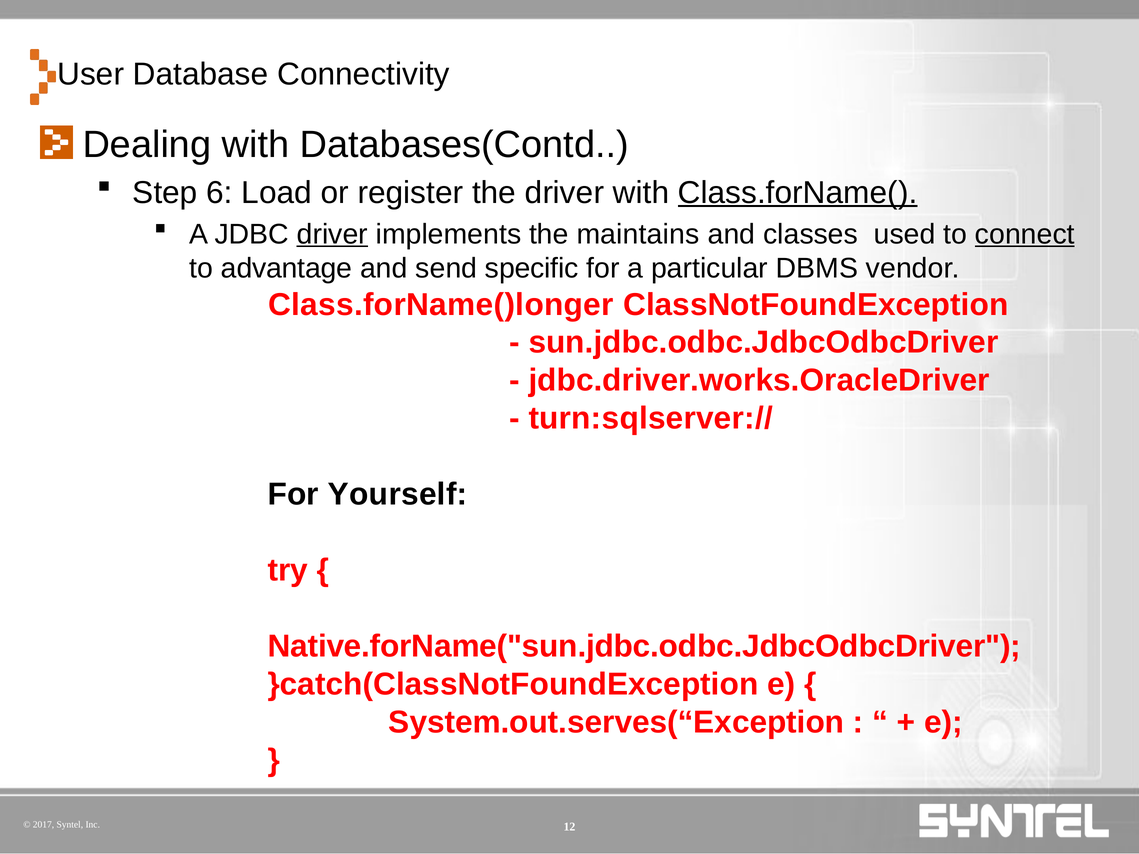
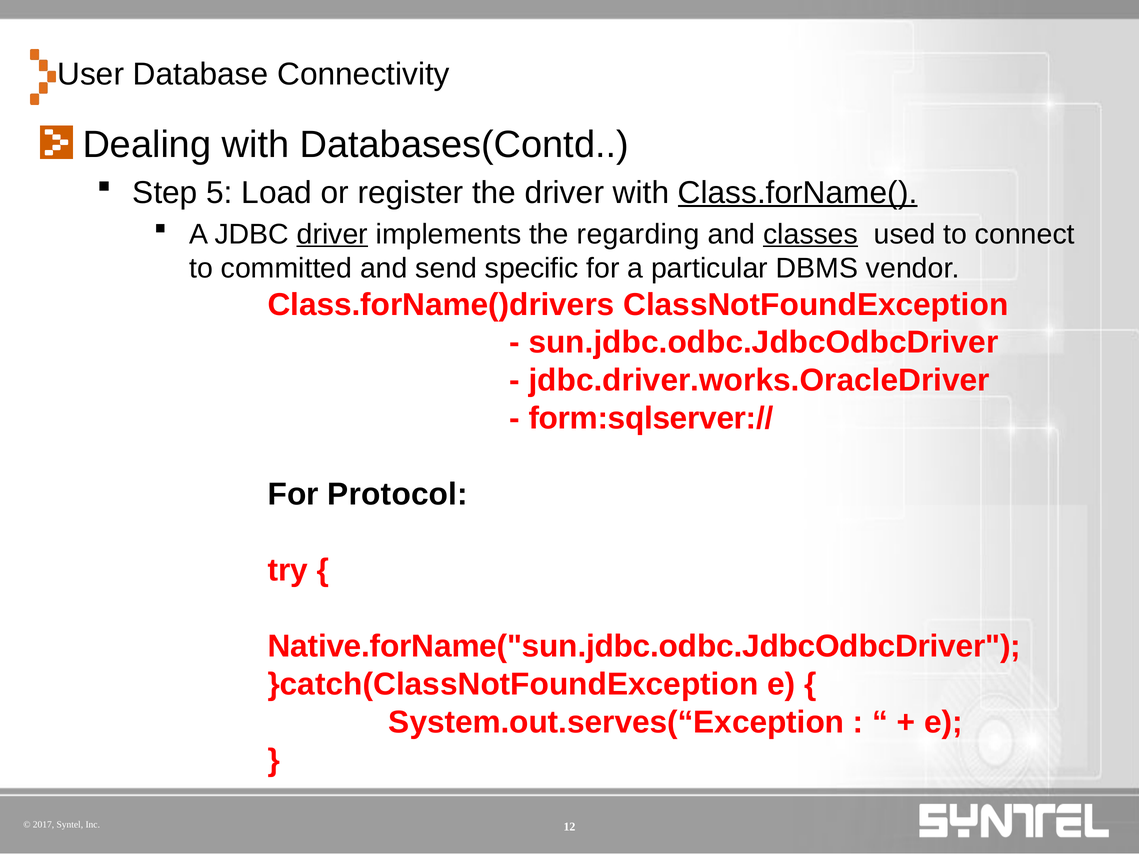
6: 6 -> 5 (219, 193)
maintains: maintains -> regarding (638, 234)
classes underline: none -> present (811, 234)
connect underline: present -> none (1025, 234)
advantage: advantage -> committed (286, 268)
Class.forName()longer: Class.forName()longer -> Class.forName()drivers (441, 305)
turn:sqlserver://: turn:sqlserver:// -> form:sqlserver:// (651, 419)
Yourself: Yourself -> Protocol (398, 495)
